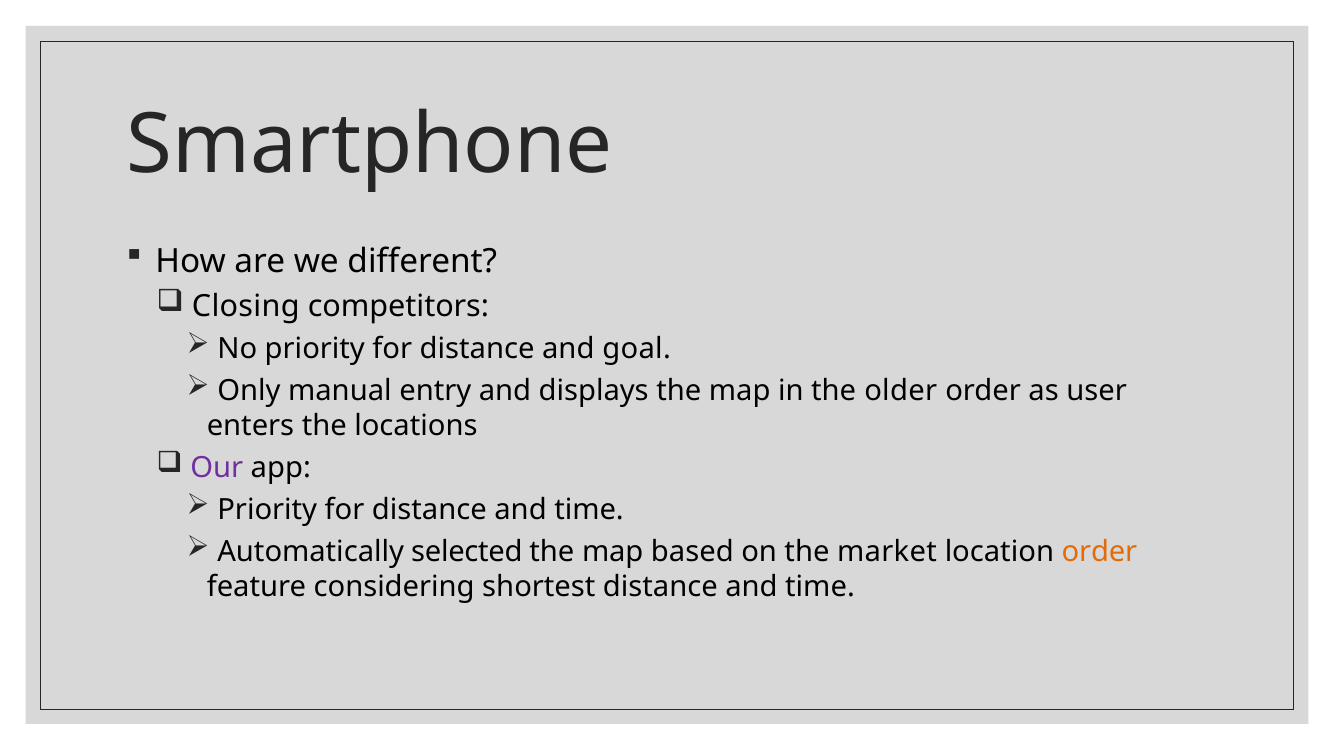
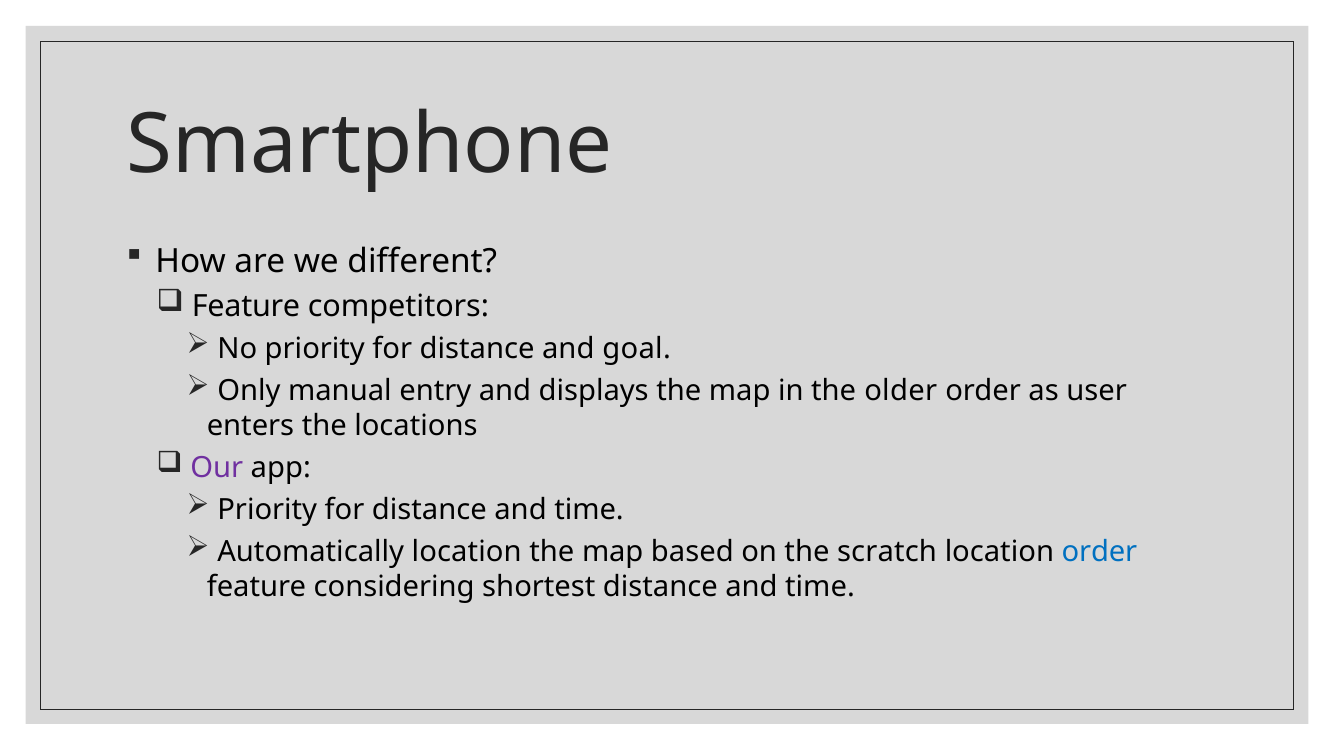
Closing: Closing -> Feature (246, 306)
Automatically selected: selected -> location (467, 552)
market: market -> scratch (887, 552)
order colour: orange -> blue (1099, 552)
